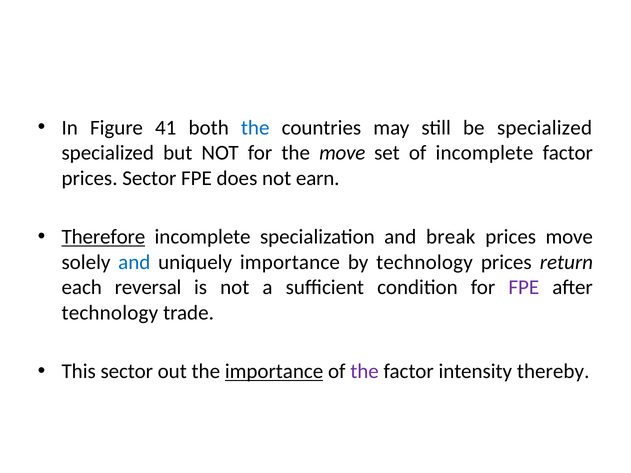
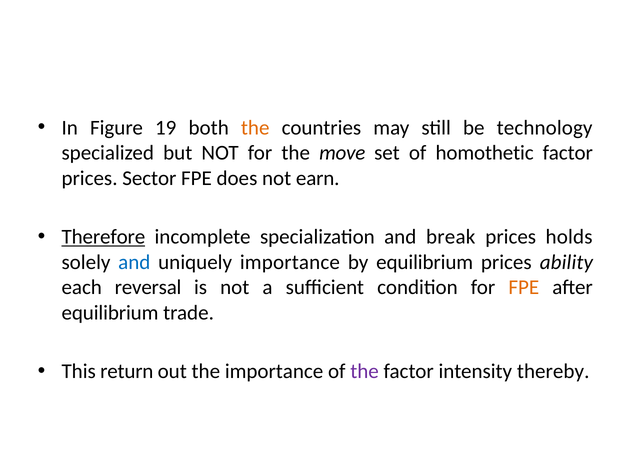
41: 41 -> 19 (166, 128)
the colour: blue -> orange (255, 128)
be specialized: specialized -> technology (545, 128)
of incomplete: incomplete -> homothetic (485, 153)
prices move: move -> holds (569, 237)
by technology: technology -> equilibrium (425, 262)
return: return -> ability (566, 262)
FPE colour: purple -> orange (524, 288)
technology: technology -> equilibrium (110, 313)
This sector: sector -> return (127, 372)
importance underline: present -> none (274, 372)
